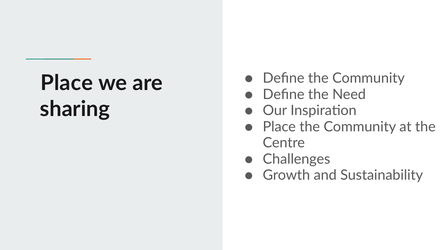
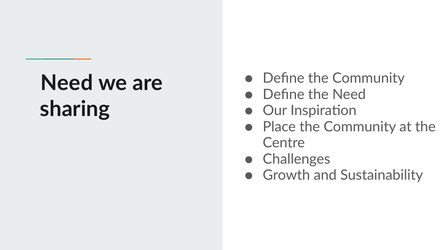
Place: Place -> Need (67, 83)
